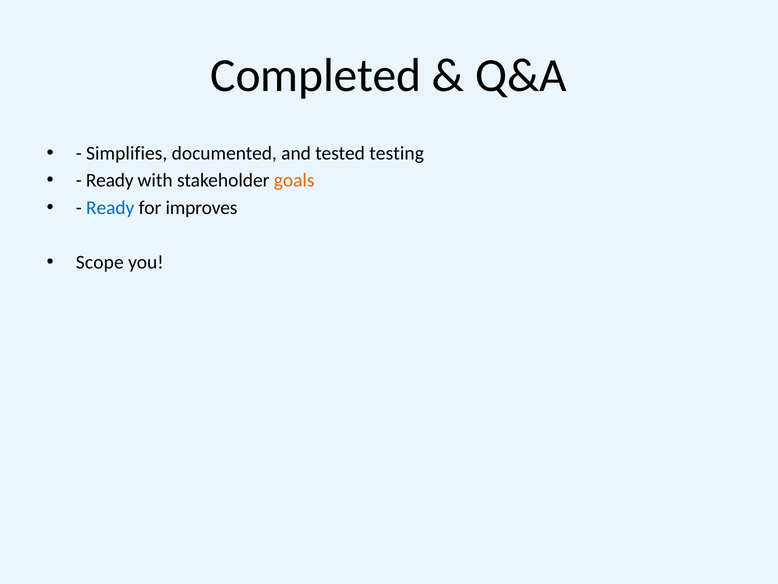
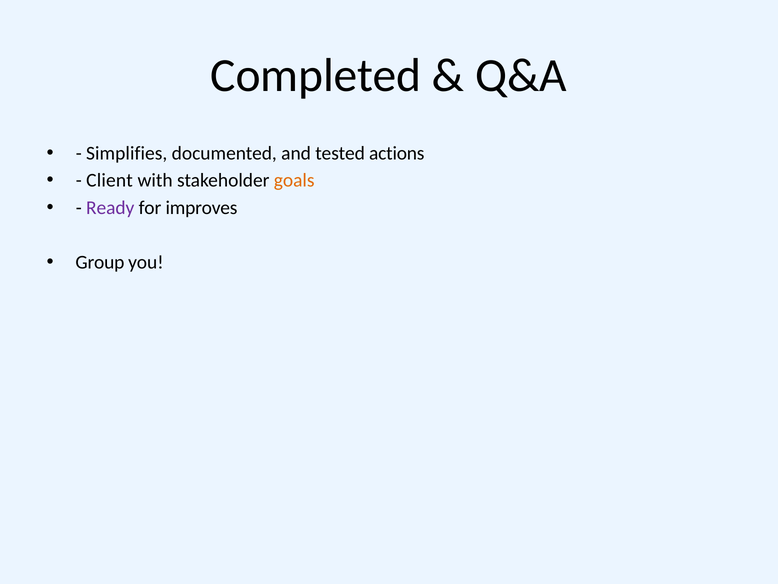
testing: testing -> actions (397, 153)
Ready: Ready -> Client (110, 180)
Ready colour: blue -> purple (110, 208)
Scope: Scope -> Group (100, 262)
